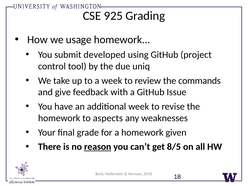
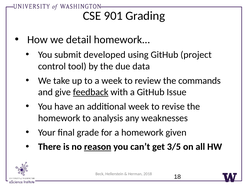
925: 925 -> 901 (113, 16)
usage: usage -> detail (79, 40)
uniq: uniq -> data (141, 66)
feedback underline: none -> present (91, 92)
aspects: aspects -> analysis (108, 118)
8/5: 8/5 -> 3/5 (174, 147)
